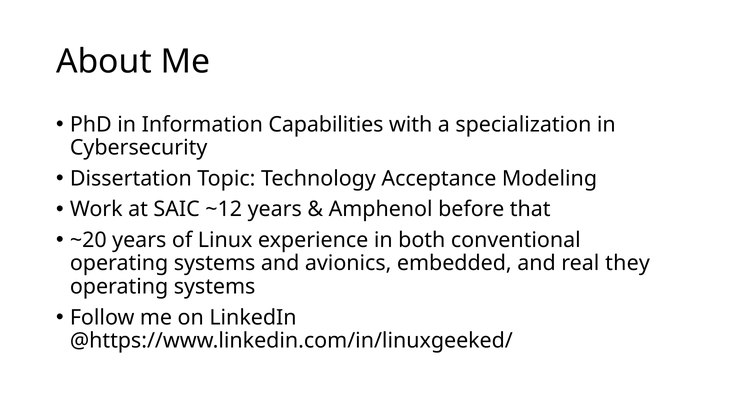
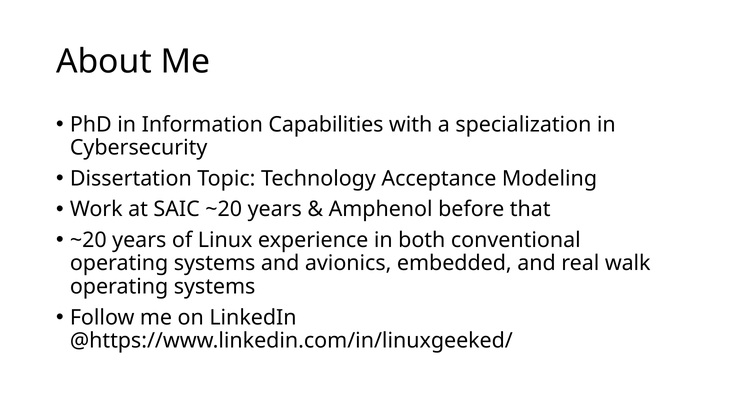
SAIC ~12: ~12 -> ~20 (224, 209)
they: they -> walk (628, 263)
